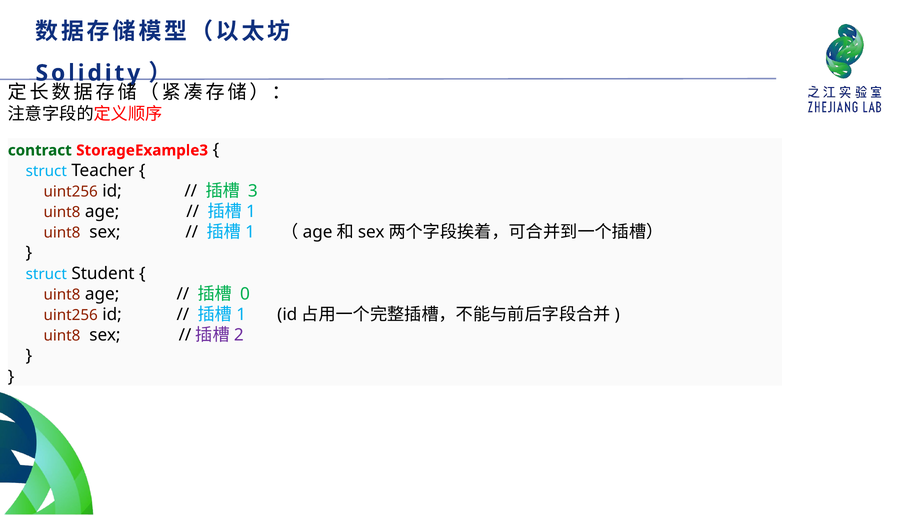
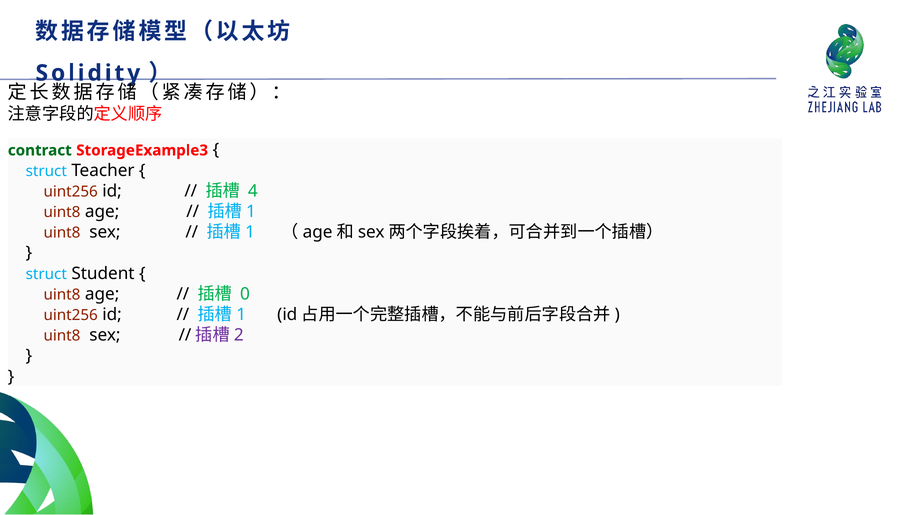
3: 3 -> 4 (253, 191)
